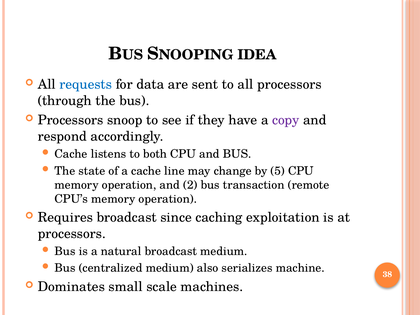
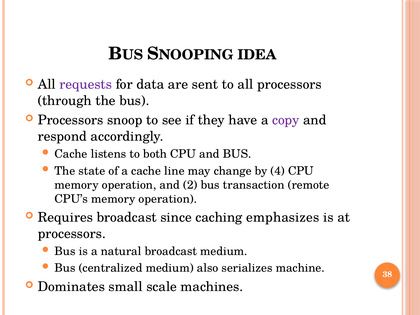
requests colour: blue -> purple (86, 85)
5: 5 -> 4 (278, 171)
exploitation: exploitation -> emphasizes (283, 218)
